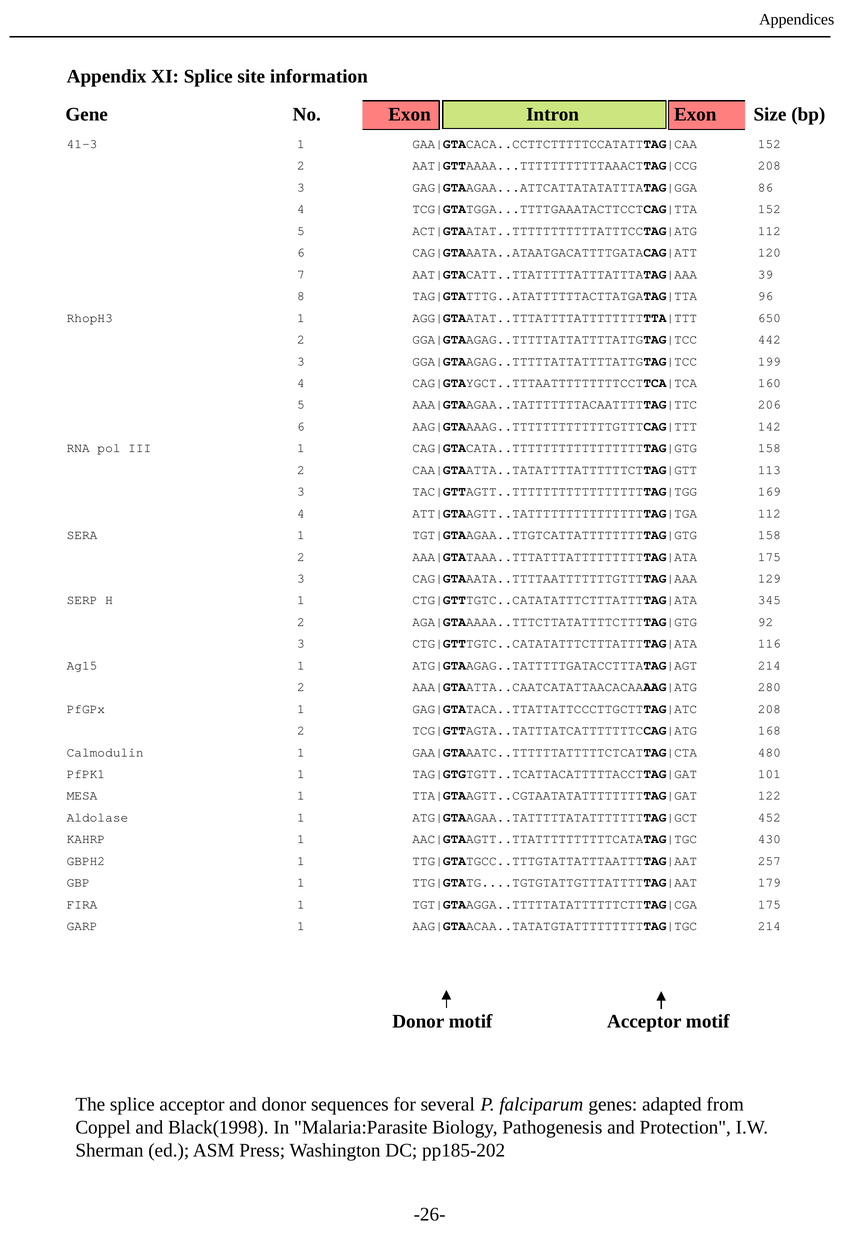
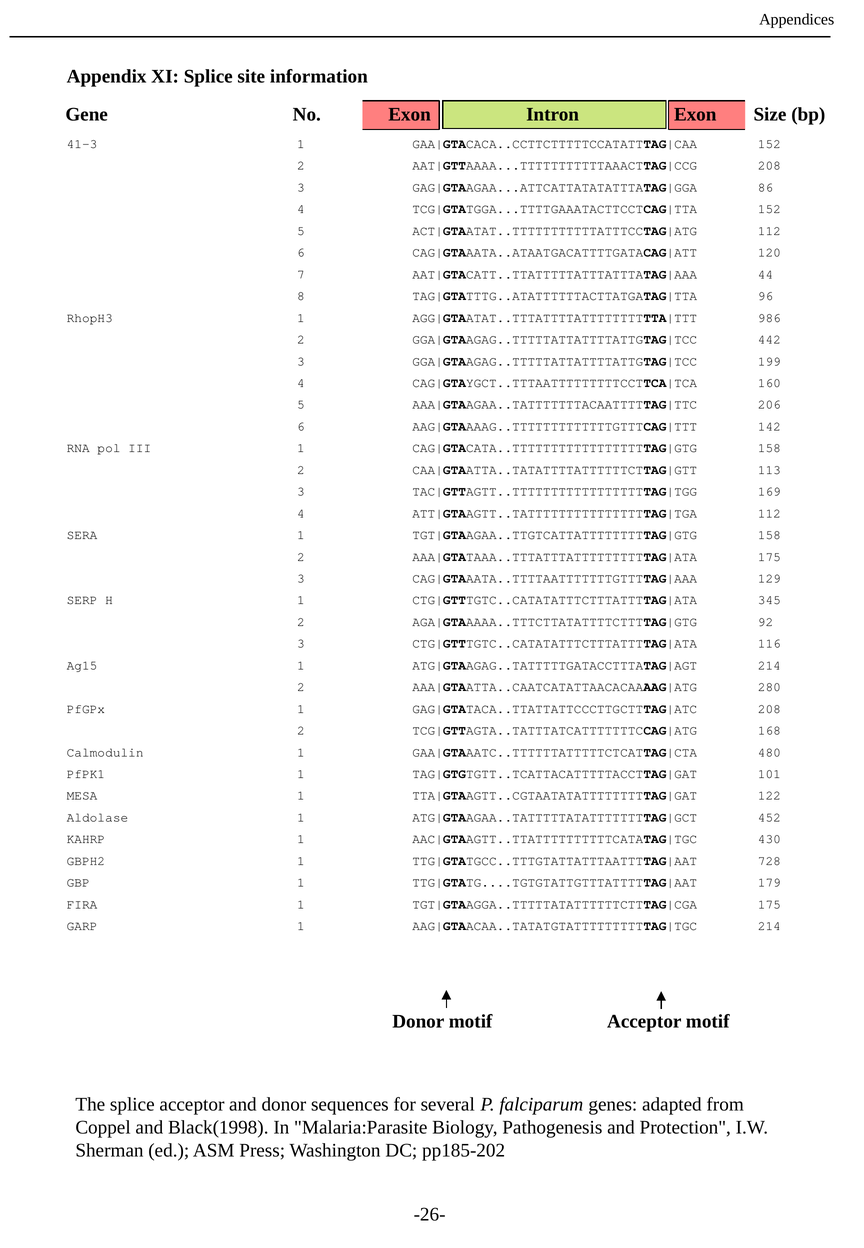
39: 39 -> 44 (766, 274)
650: 650 -> 986 (769, 318)
257: 257 -> 728 (769, 861)
